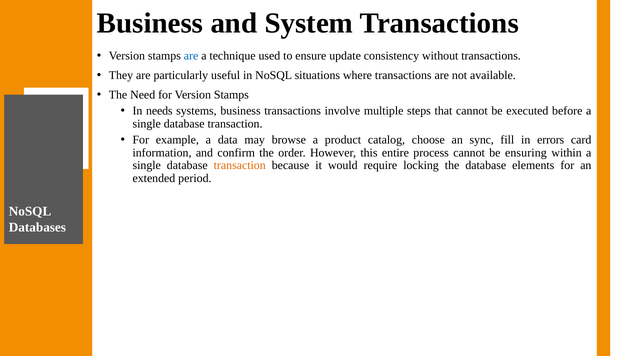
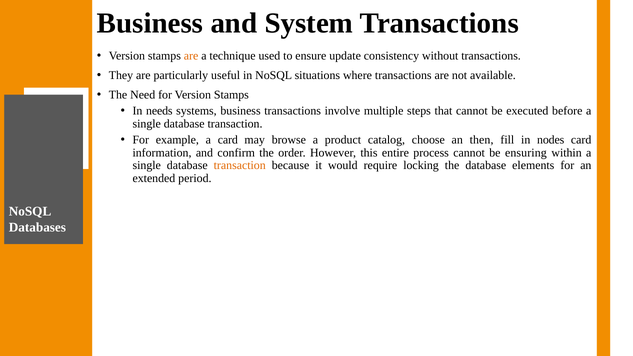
are colour: blue -> orange (191, 56)
a data: data -> card (228, 140)
sync: sync -> then (482, 140)
errors: errors -> nodes (551, 140)
